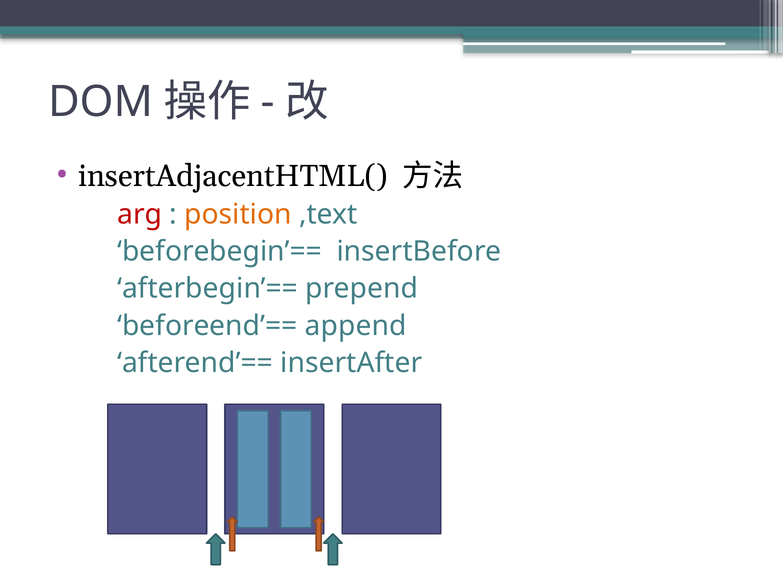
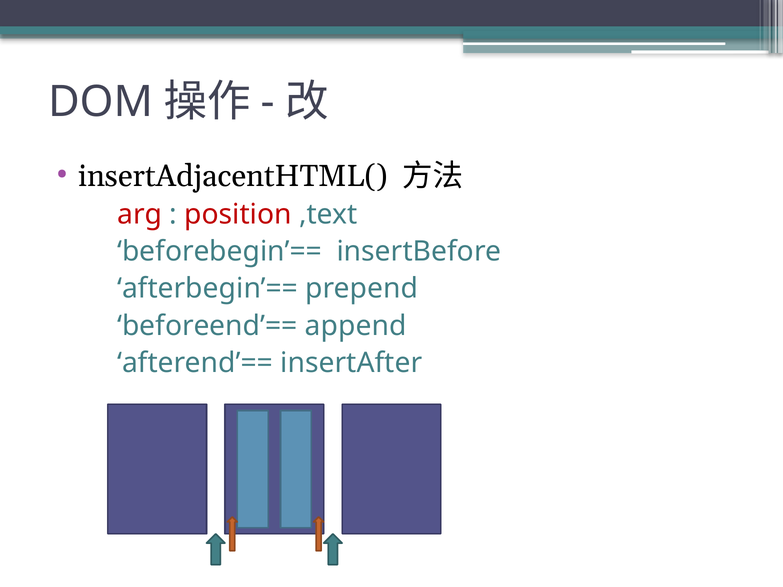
position colour: orange -> red (238, 214)
